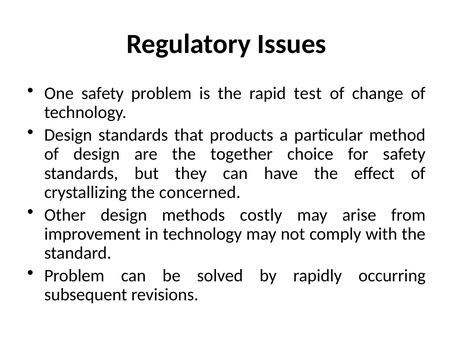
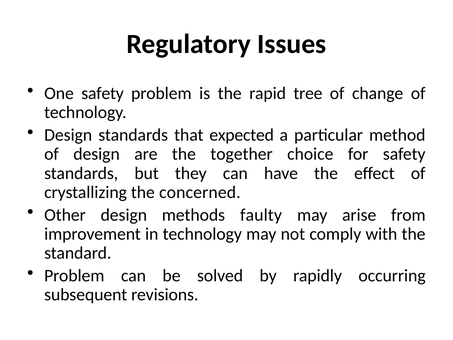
test: test -> tree (308, 93)
products: products -> expected (242, 135)
costly: costly -> faulty (261, 215)
